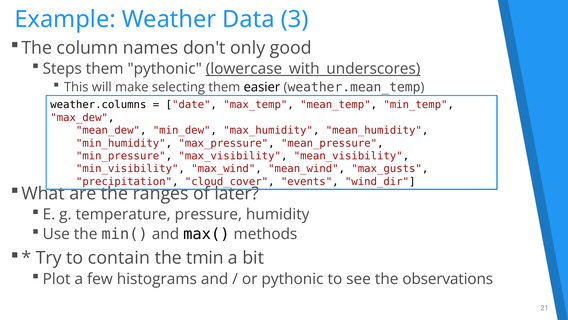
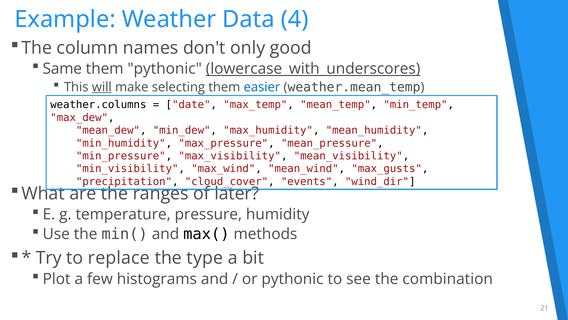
3: 3 -> 4 (295, 19)
Steps: Steps -> Same (62, 69)
will underline: none -> present (102, 87)
easier colour: black -> blue (262, 87)
contain: contain -> replace (119, 258)
tmin: tmin -> type (205, 258)
observations: observations -> combination (448, 279)
